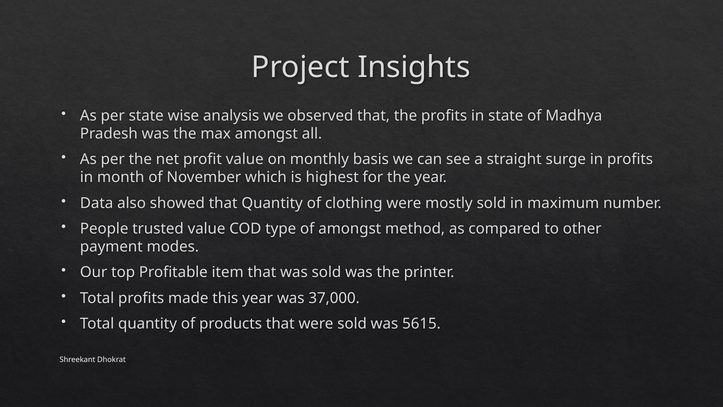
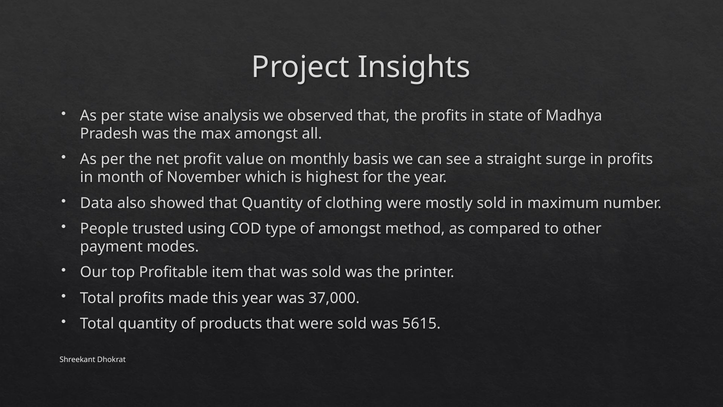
trusted value: value -> using (207, 229)
